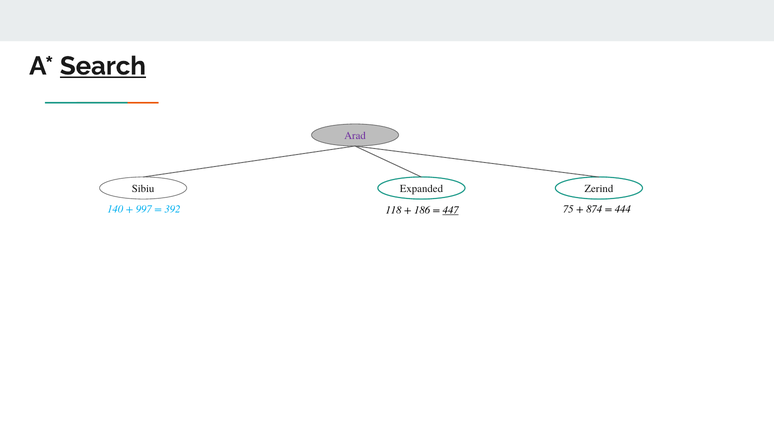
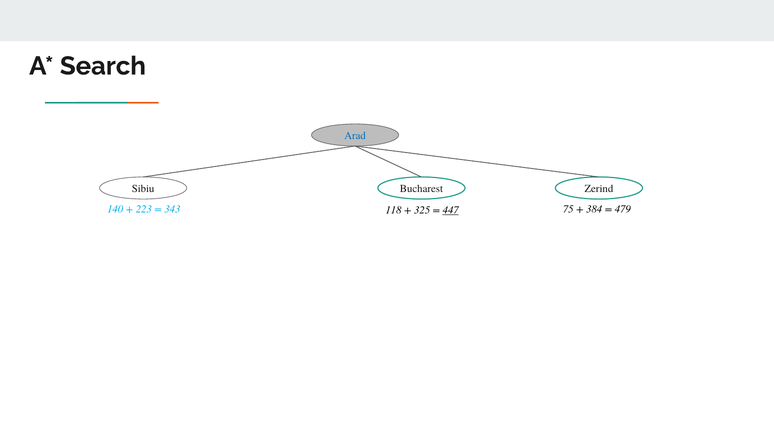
Search underline: present -> none (103, 66)
Arad colour: purple -> blue (355, 136)
Expanded: Expanded -> Bucharest (421, 189)
997: 997 -> 223 (144, 209)
392: 392 -> 343 (172, 209)
874: 874 -> 384 (594, 209)
444: 444 -> 479 (623, 209)
186: 186 -> 325 (422, 210)
